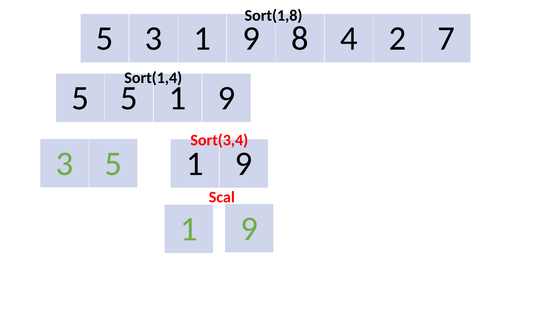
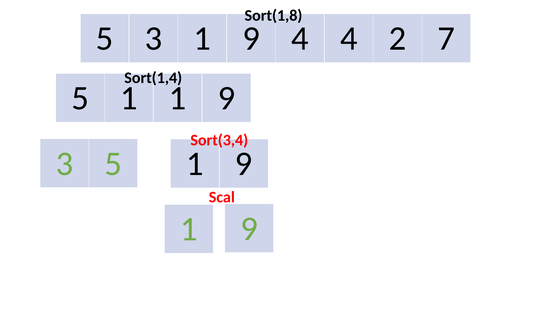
9 8: 8 -> 4 (300, 38)
5: 5 -> 1 (129, 98)
